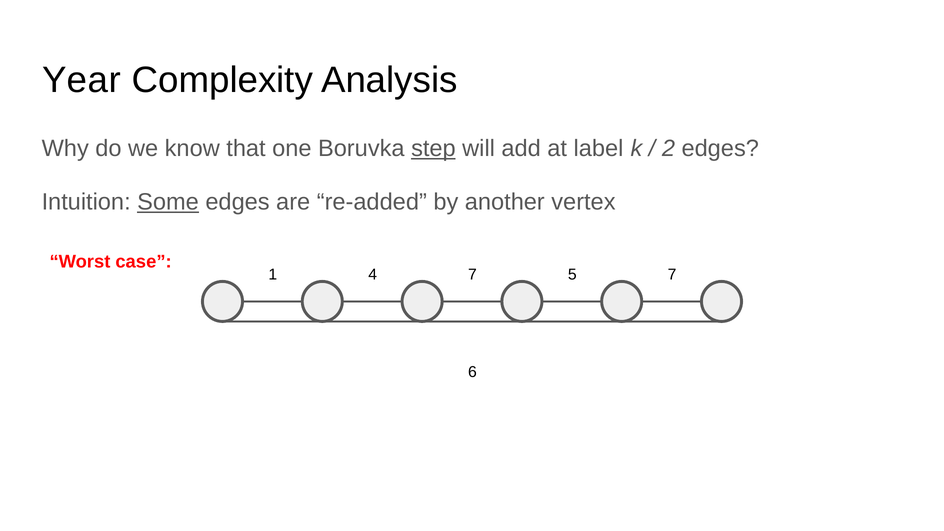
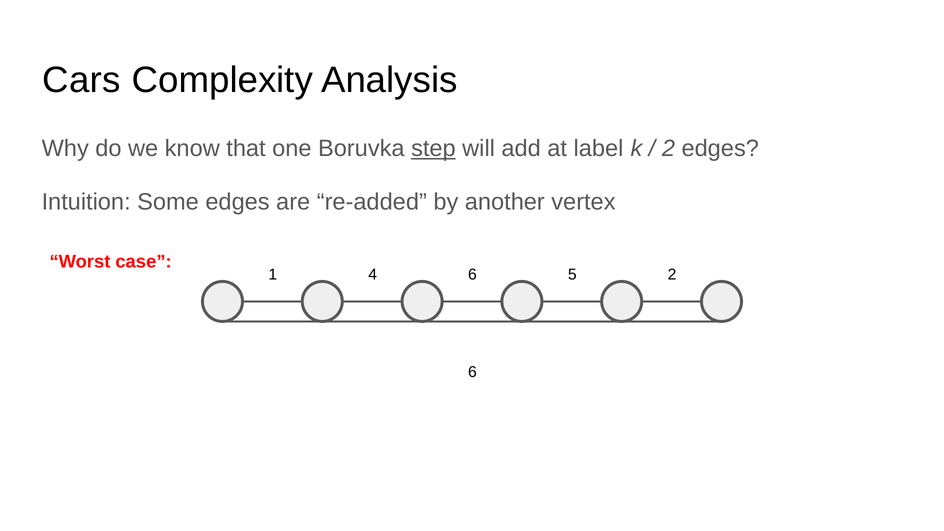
Year: Year -> Cars (81, 80)
Some underline: present -> none (168, 202)
4 7: 7 -> 6 (472, 275)
5 7: 7 -> 2 (672, 275)
